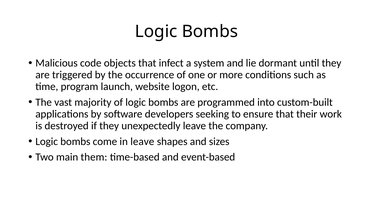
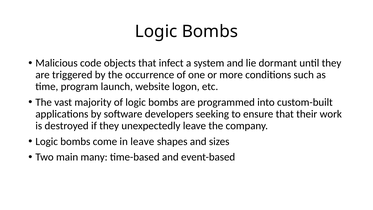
them: them -> many (94, 157)
